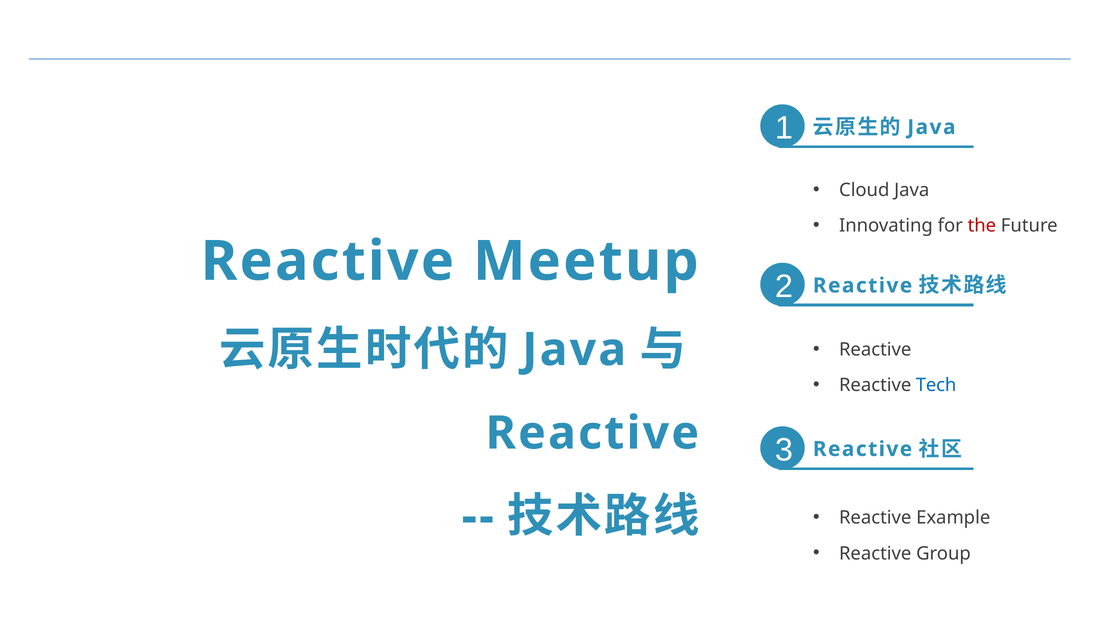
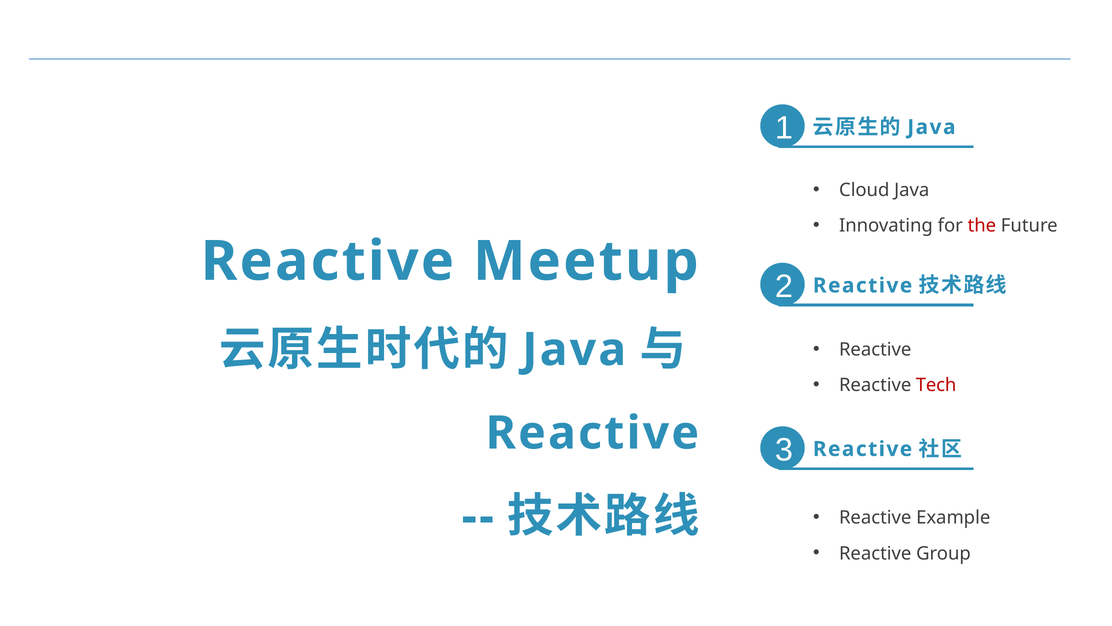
Tech colour: blue -> red (936, 385)
